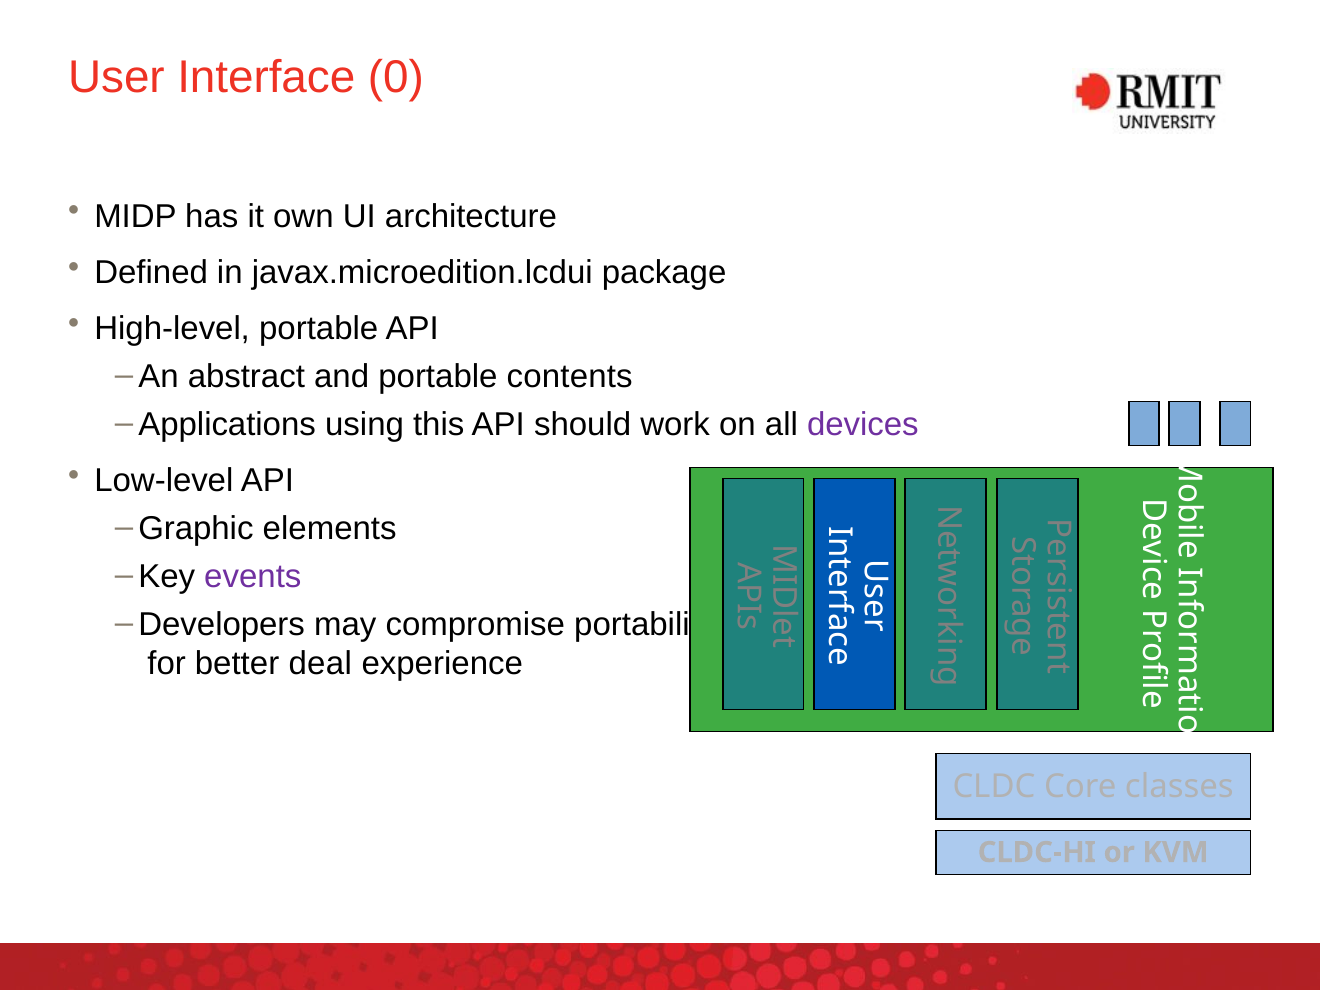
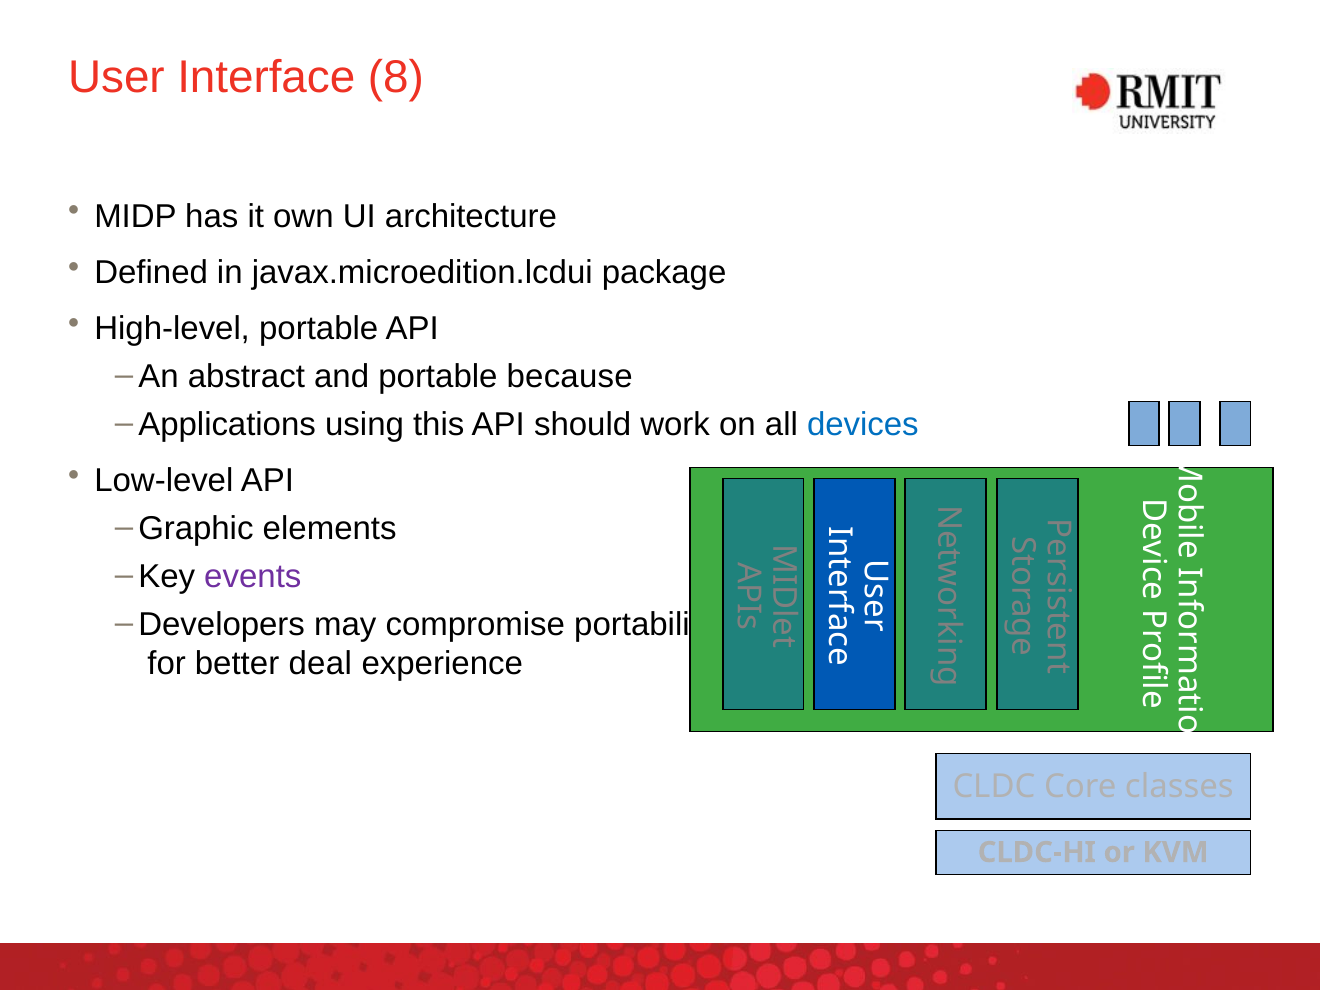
0: 0 -> 8 (396, 77)
contents: contents -> because (570, 377)
devices colour: purple -> blue (863, 424)
